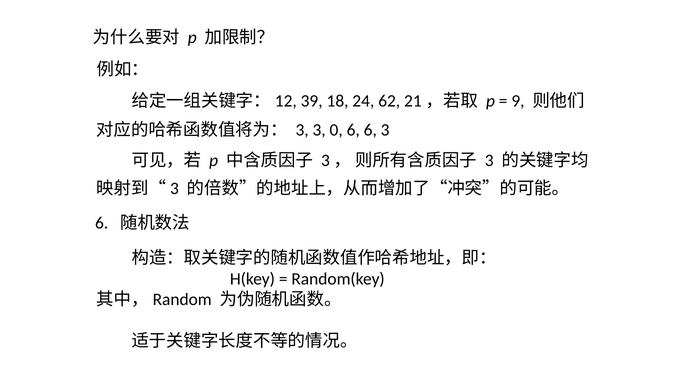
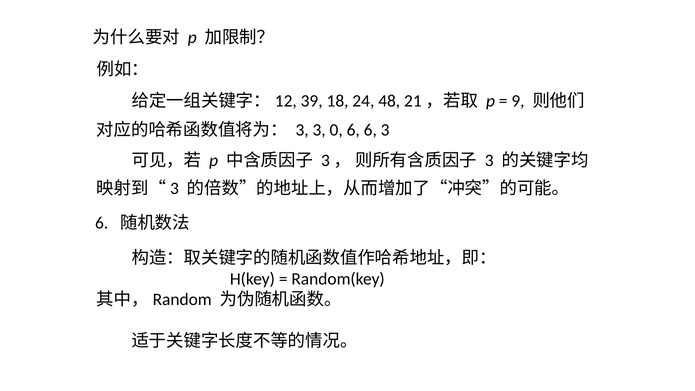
62: 62 -> 48 (389, 101)
